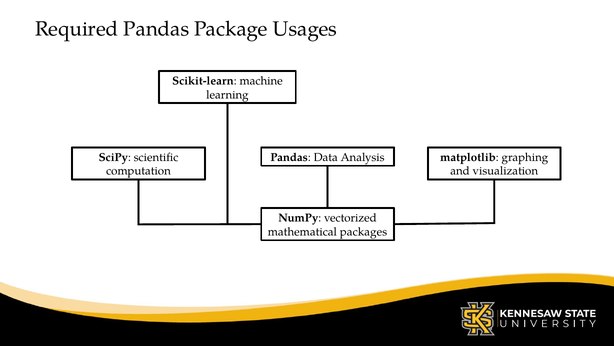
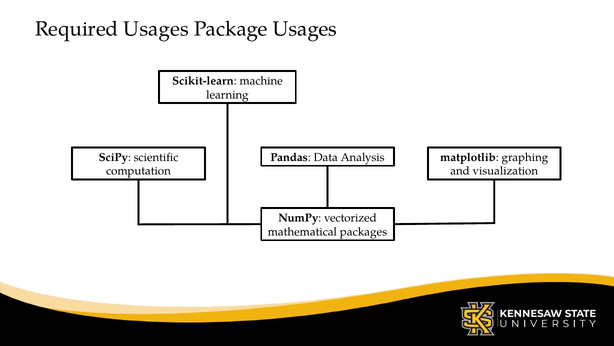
Required Pandas: Pandas -> Usages (156, 29)
